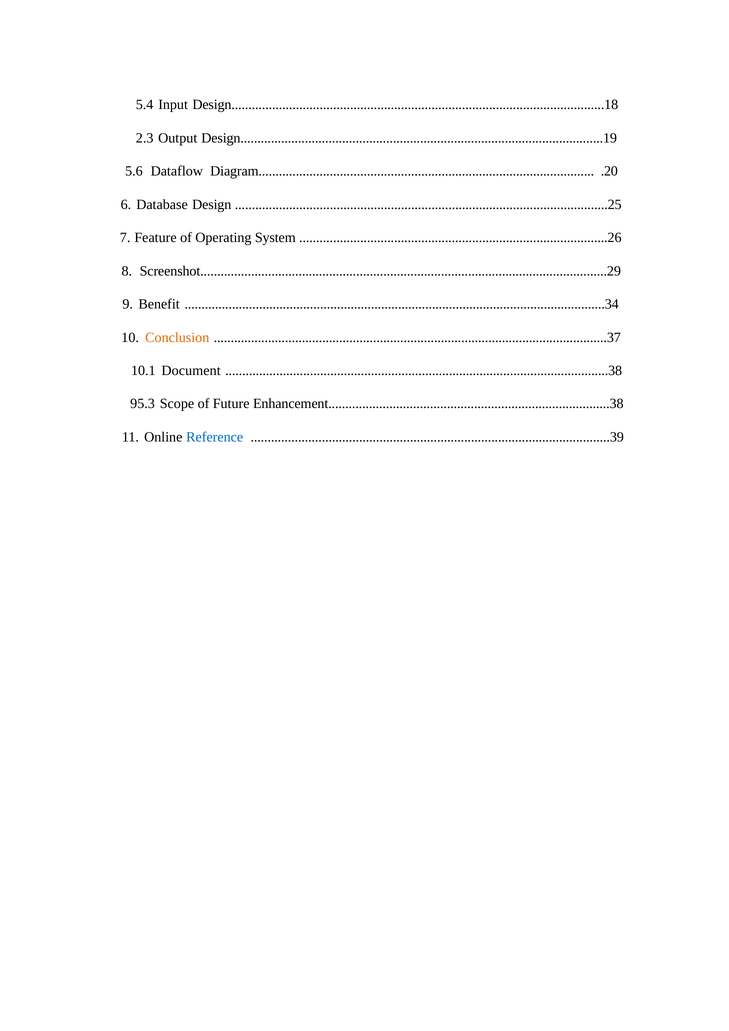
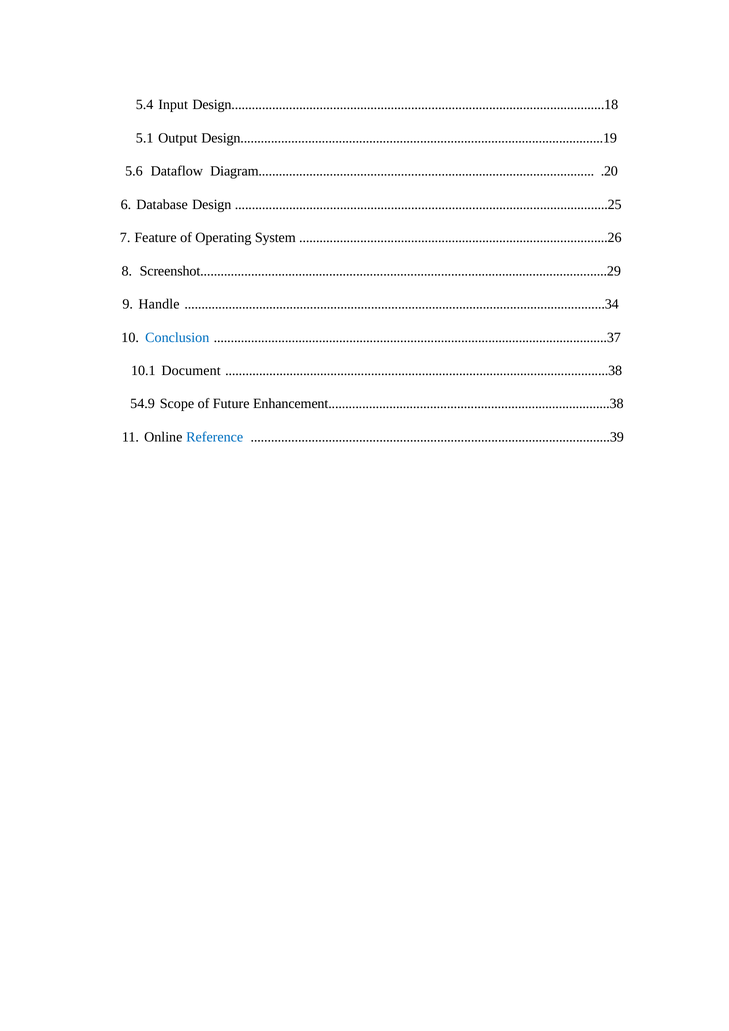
2.3: 2.3 -> 5.1 (145, 138)
Benefit: Benefit -> Handle (159, 304)
Conclusion colour: orange -> blue (177, 337)
95.3: 95.3 -> 54.9 (143, 403)
